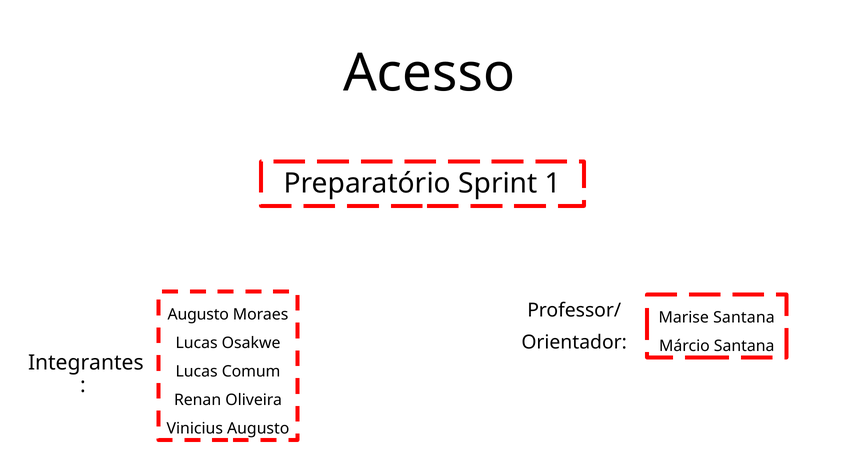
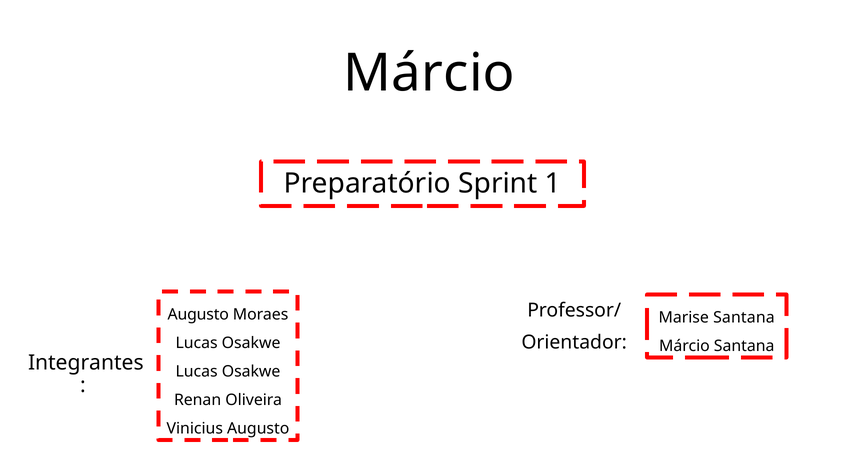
Acesso: Acesso -> Márcio (429, 74)
Comum: Comum -> Osakwe (251, 372)
